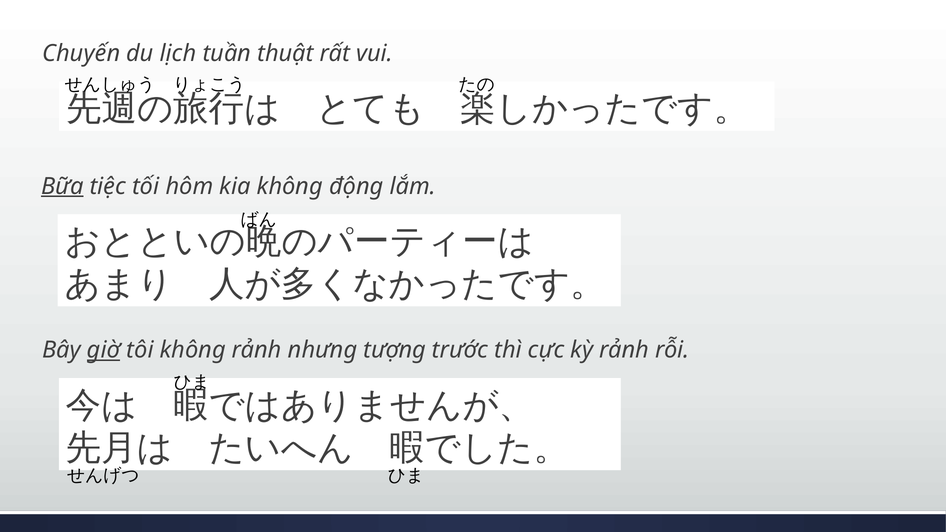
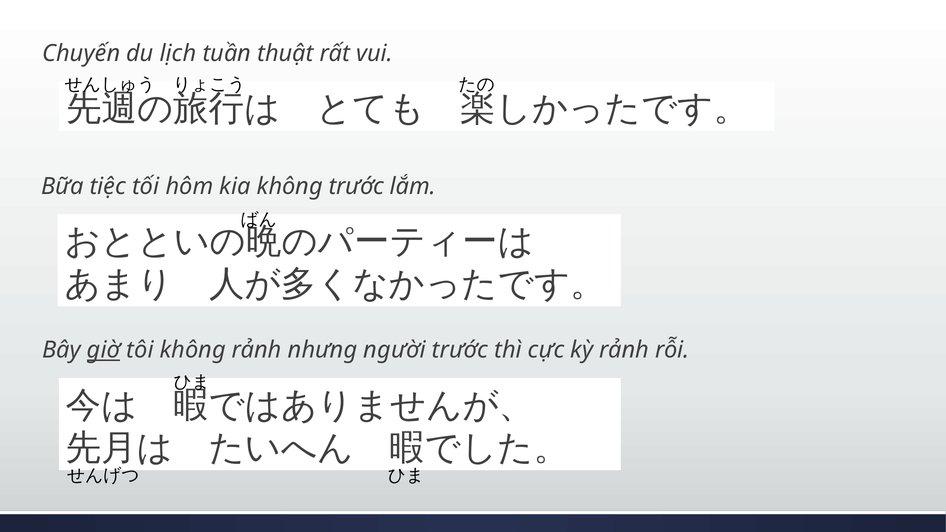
Bữa underline: present -> none (62, 186)
không động: động -> trước (356, 186)
tượng: tượng -> người (395, 350)
